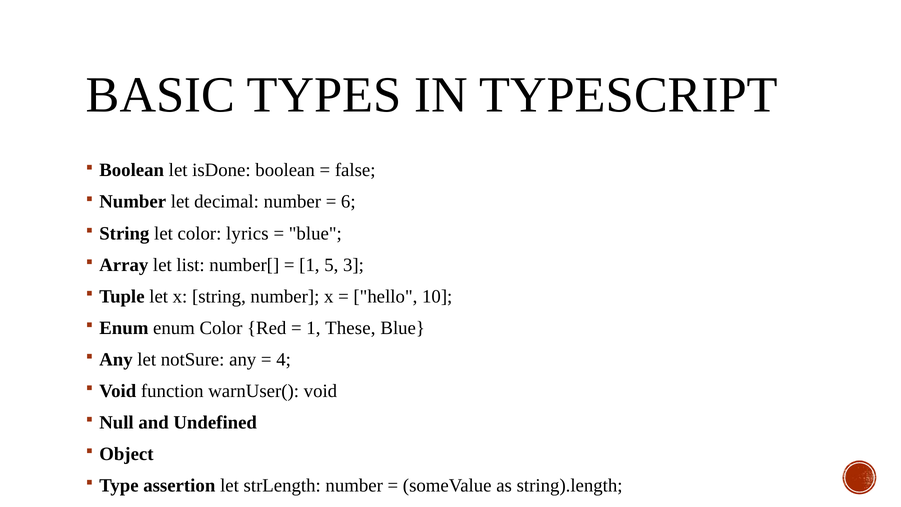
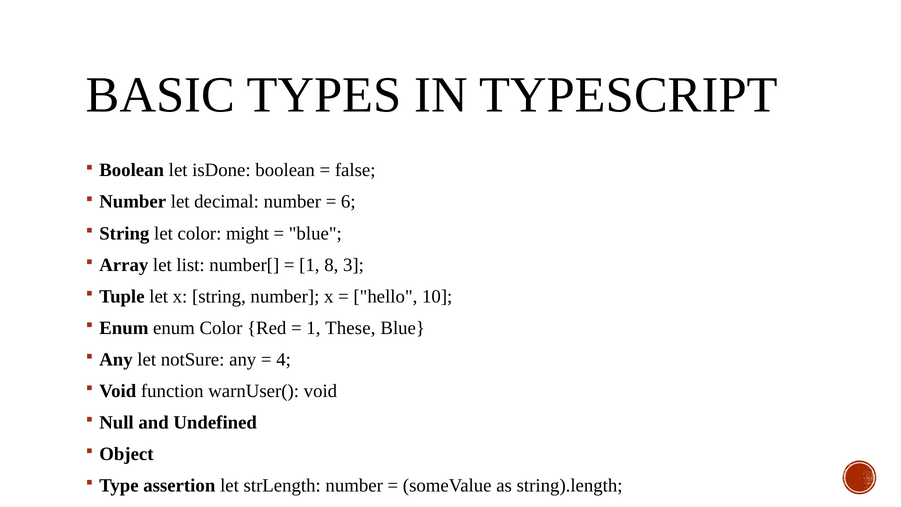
lyrics: lyrics -> might (248, 233)
5: 5 -> 8 (331, 265)
